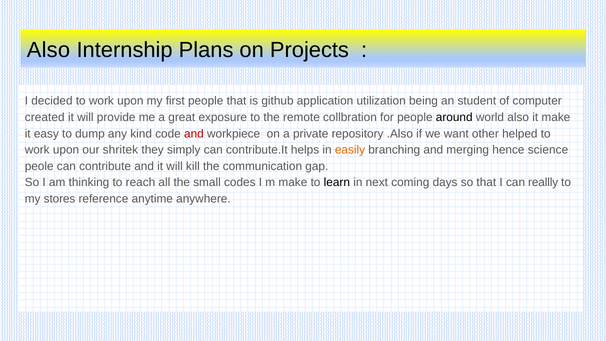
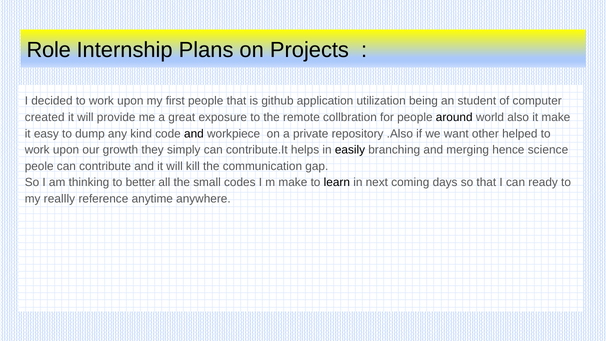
Also: Also -> Role (49, 50)
and colour: red -> black (194, 134)
shritek: shritek -> growth (120, 150)
easily colour: orange -> black (350, 150)
reach: reach -> better (141, 183)
reallly: reallly -> ready (543, 183)
stores: stores -> reallly (59, 199)
